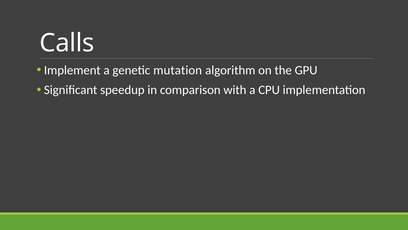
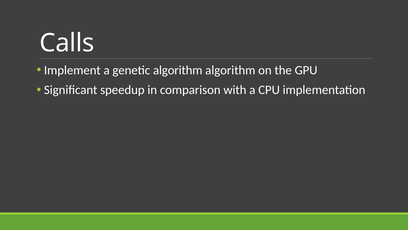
genetic mutation: mutation -> algorithm (178, 70)
